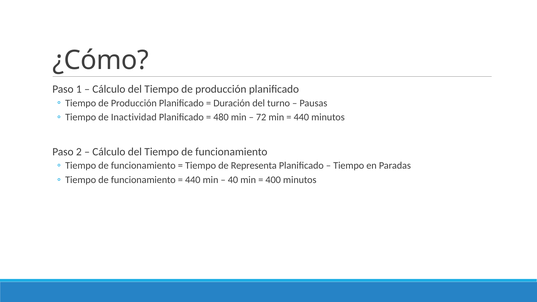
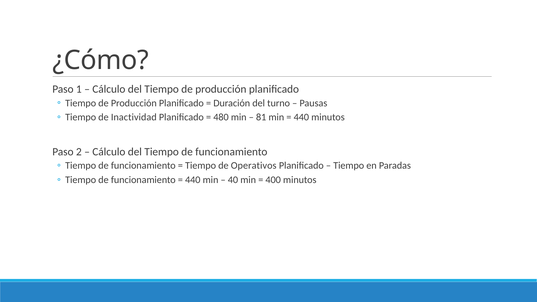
72: 72 -> 81 (261, 117)
Representa: Representa -> Operativos (254, 166)
